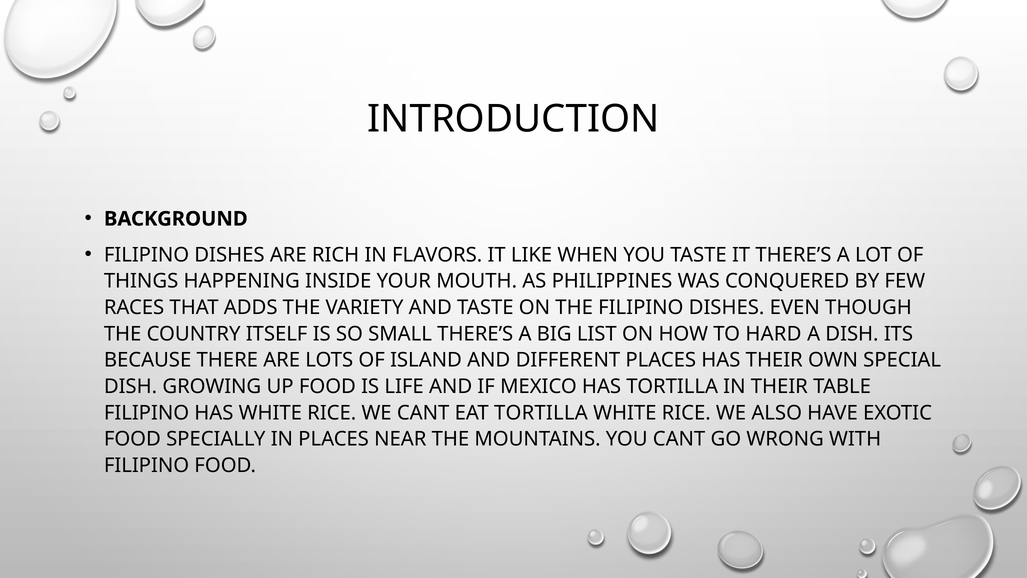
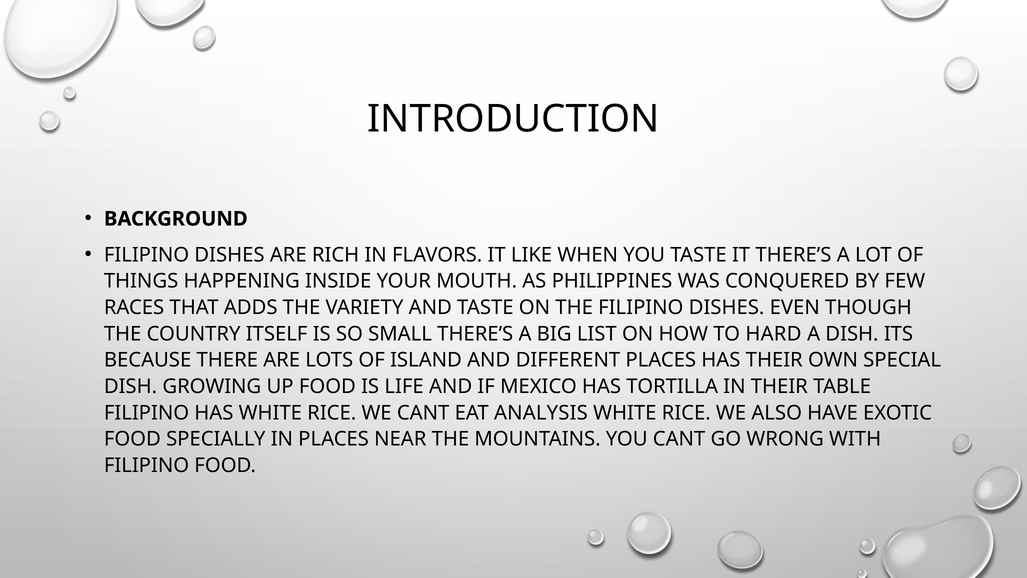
EAT TORTILLA: TORTILLA -> ANALYSIS (541, 413)
